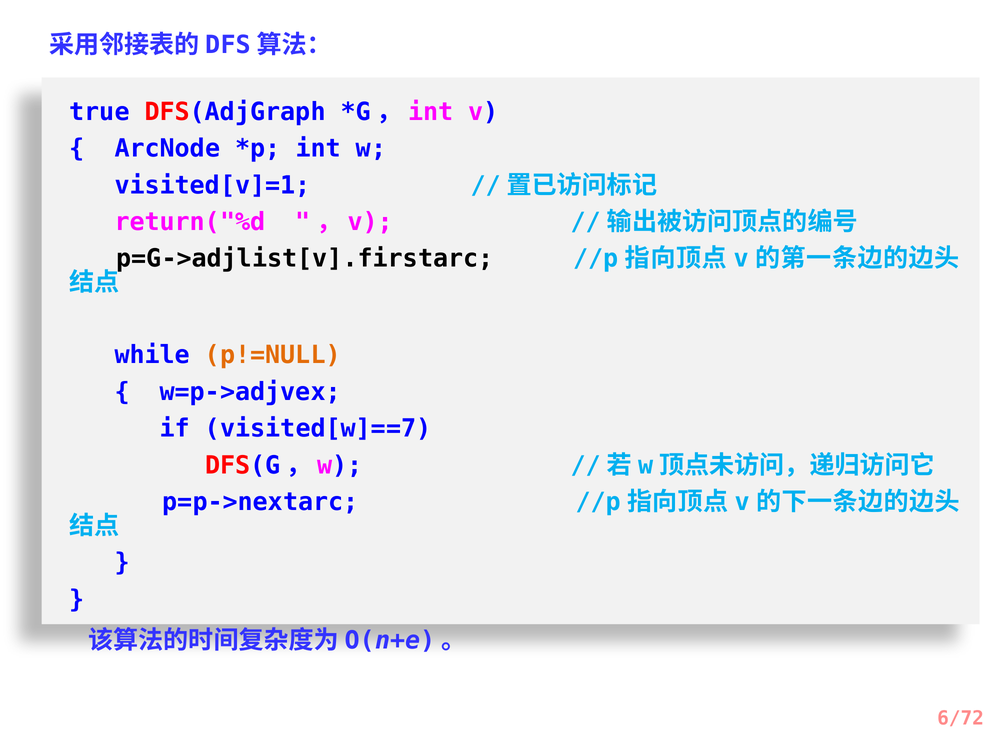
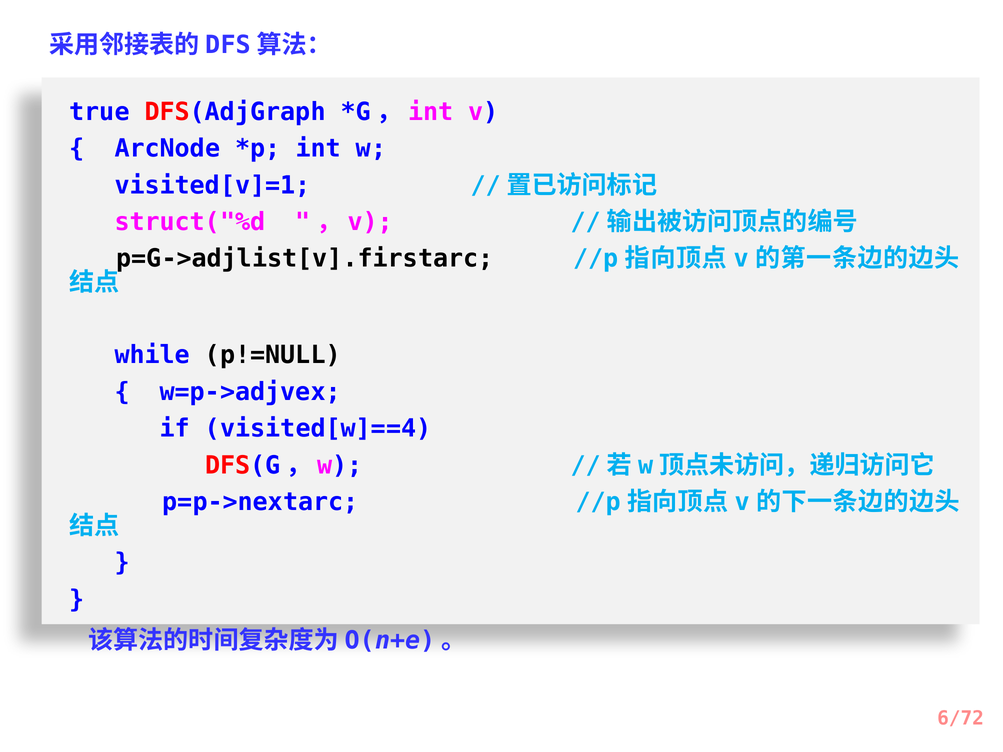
return("%d: return("%d -> struct("%d (190, 222)
p!=NULL colour: orange -> black (273, 355)
visited[w]==7: visited[w]==7 -> visited[w]==4 (318, 429)
